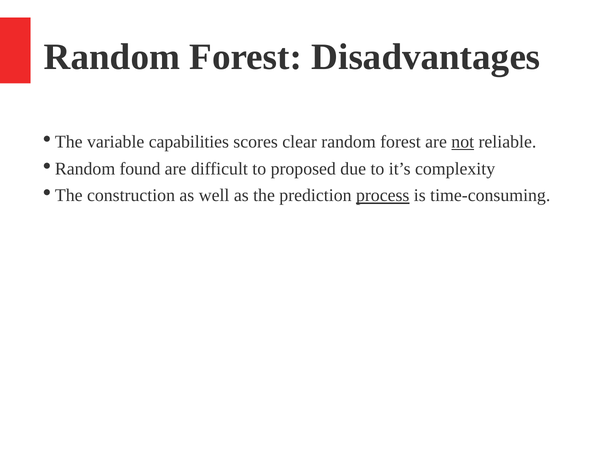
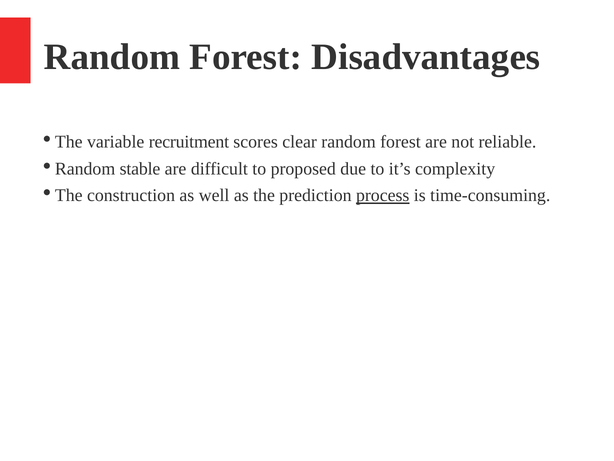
capabilities: capabilities -> recruitment (189, 142)
not underline: present -> none (463, 142)
found: found -> stable (140, 169)
